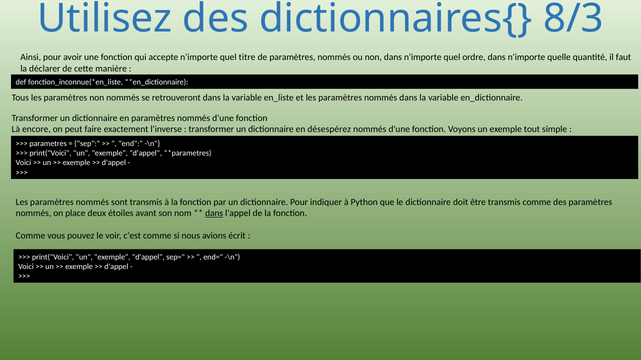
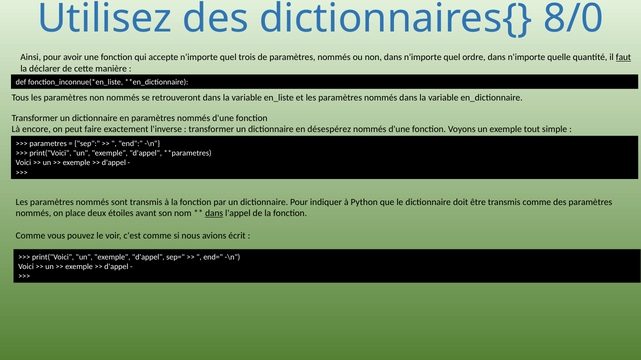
8/3: 8/3 -> 8/0 (573, 18)
titre: titre -> trois (247, 57)
faut underline: none -> present (623, 57)
